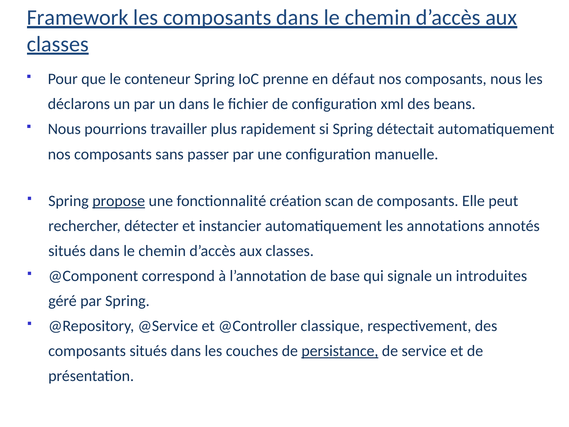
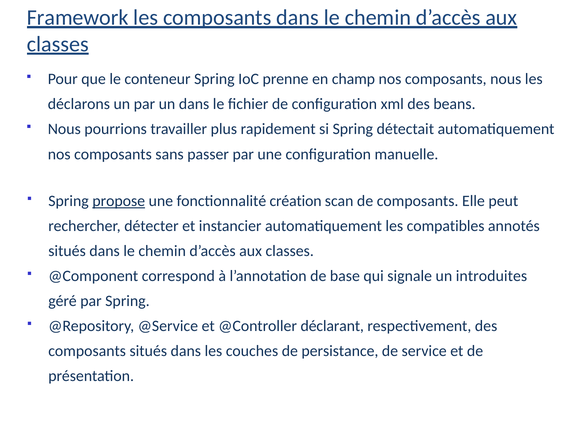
défaut: défaut -> champ (353, 79)
annotations: annotations -> compatibles (446, 226)
classique: classique -> déclarant (332, 326)
persistance underline: present -> none (340, 351)
